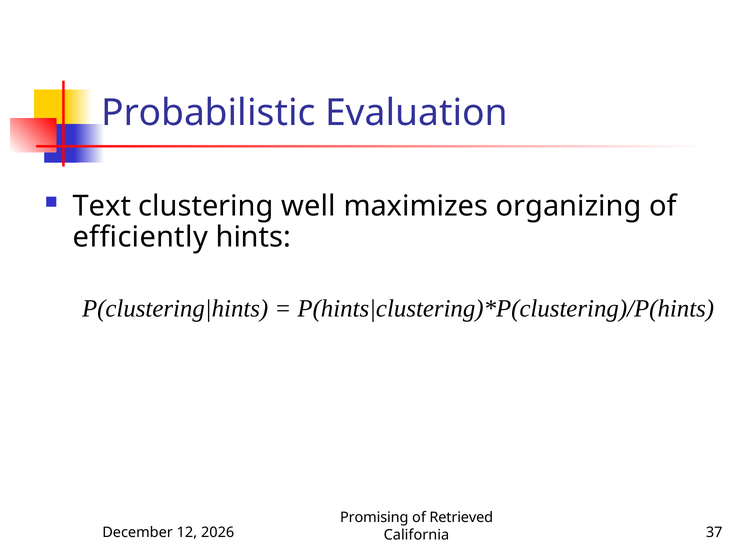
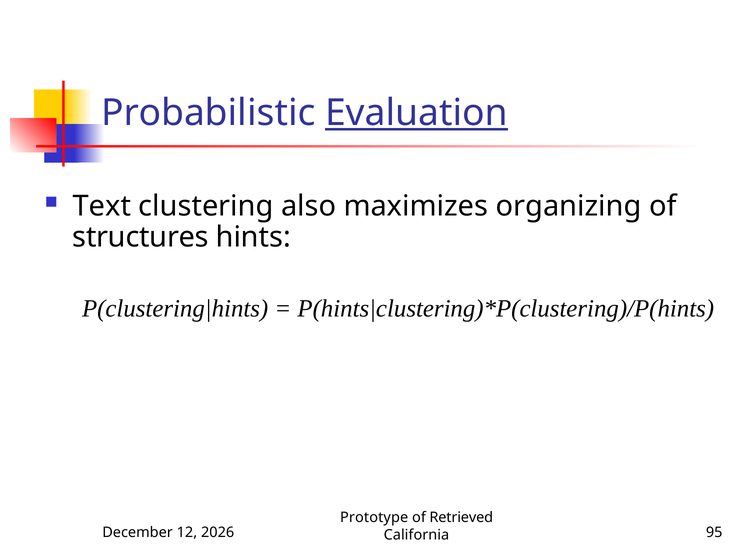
Evaluation underline: none -> present (417, 113)
well: well -> also (309, 206)
efficiently: efficiently -> structures (141, 237)
Promising: Promising -> Prototype (374, 518)
37: 37 -> 95 (714, 533)
